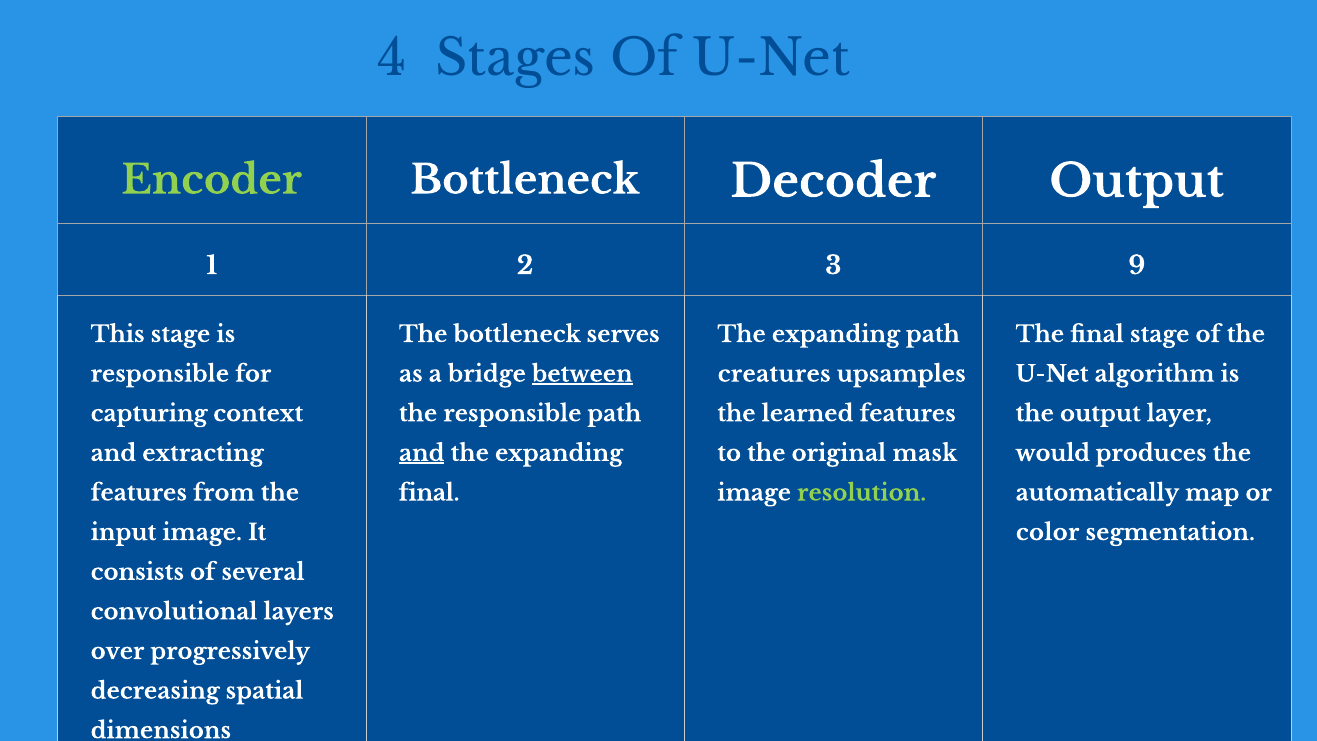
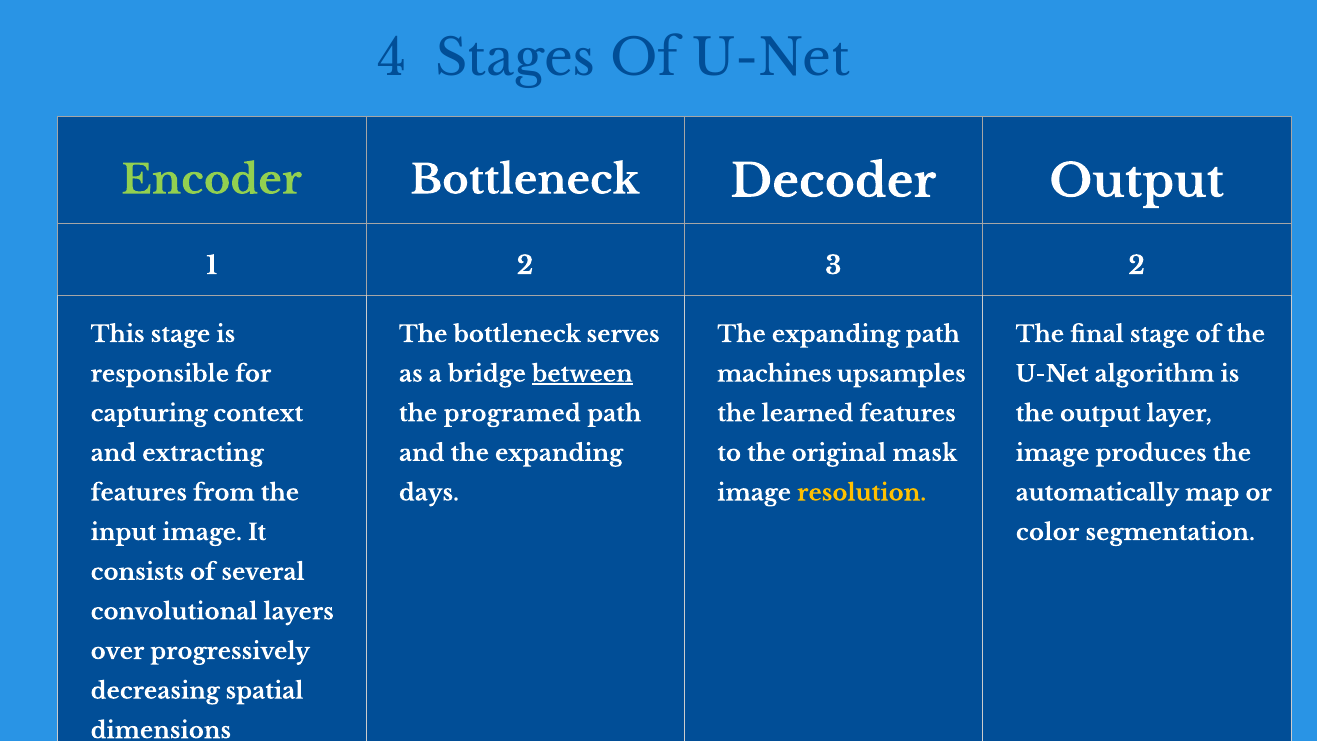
3 9: 9 -> 2 (1137, 266)
creatures: creatures -> machines (774, 374)
the responsible: responsible -> programed (512, 414)
and underline: present -> none (422, 453)
would: would -> image (1053, 453)
final: final -> days (429, 493)
resolution colour: light green -> yellow (862, 493)
